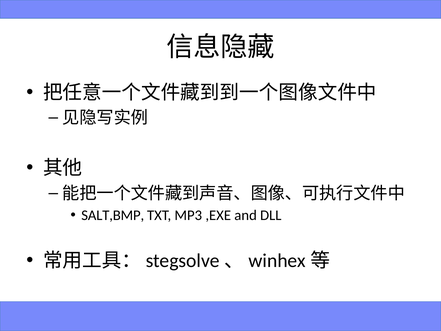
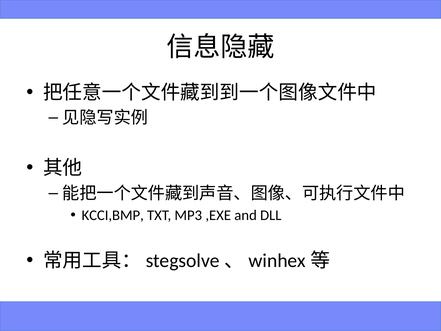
SALT,BMP: SALT,BMP -> KCCI,BMP (113, 215)
